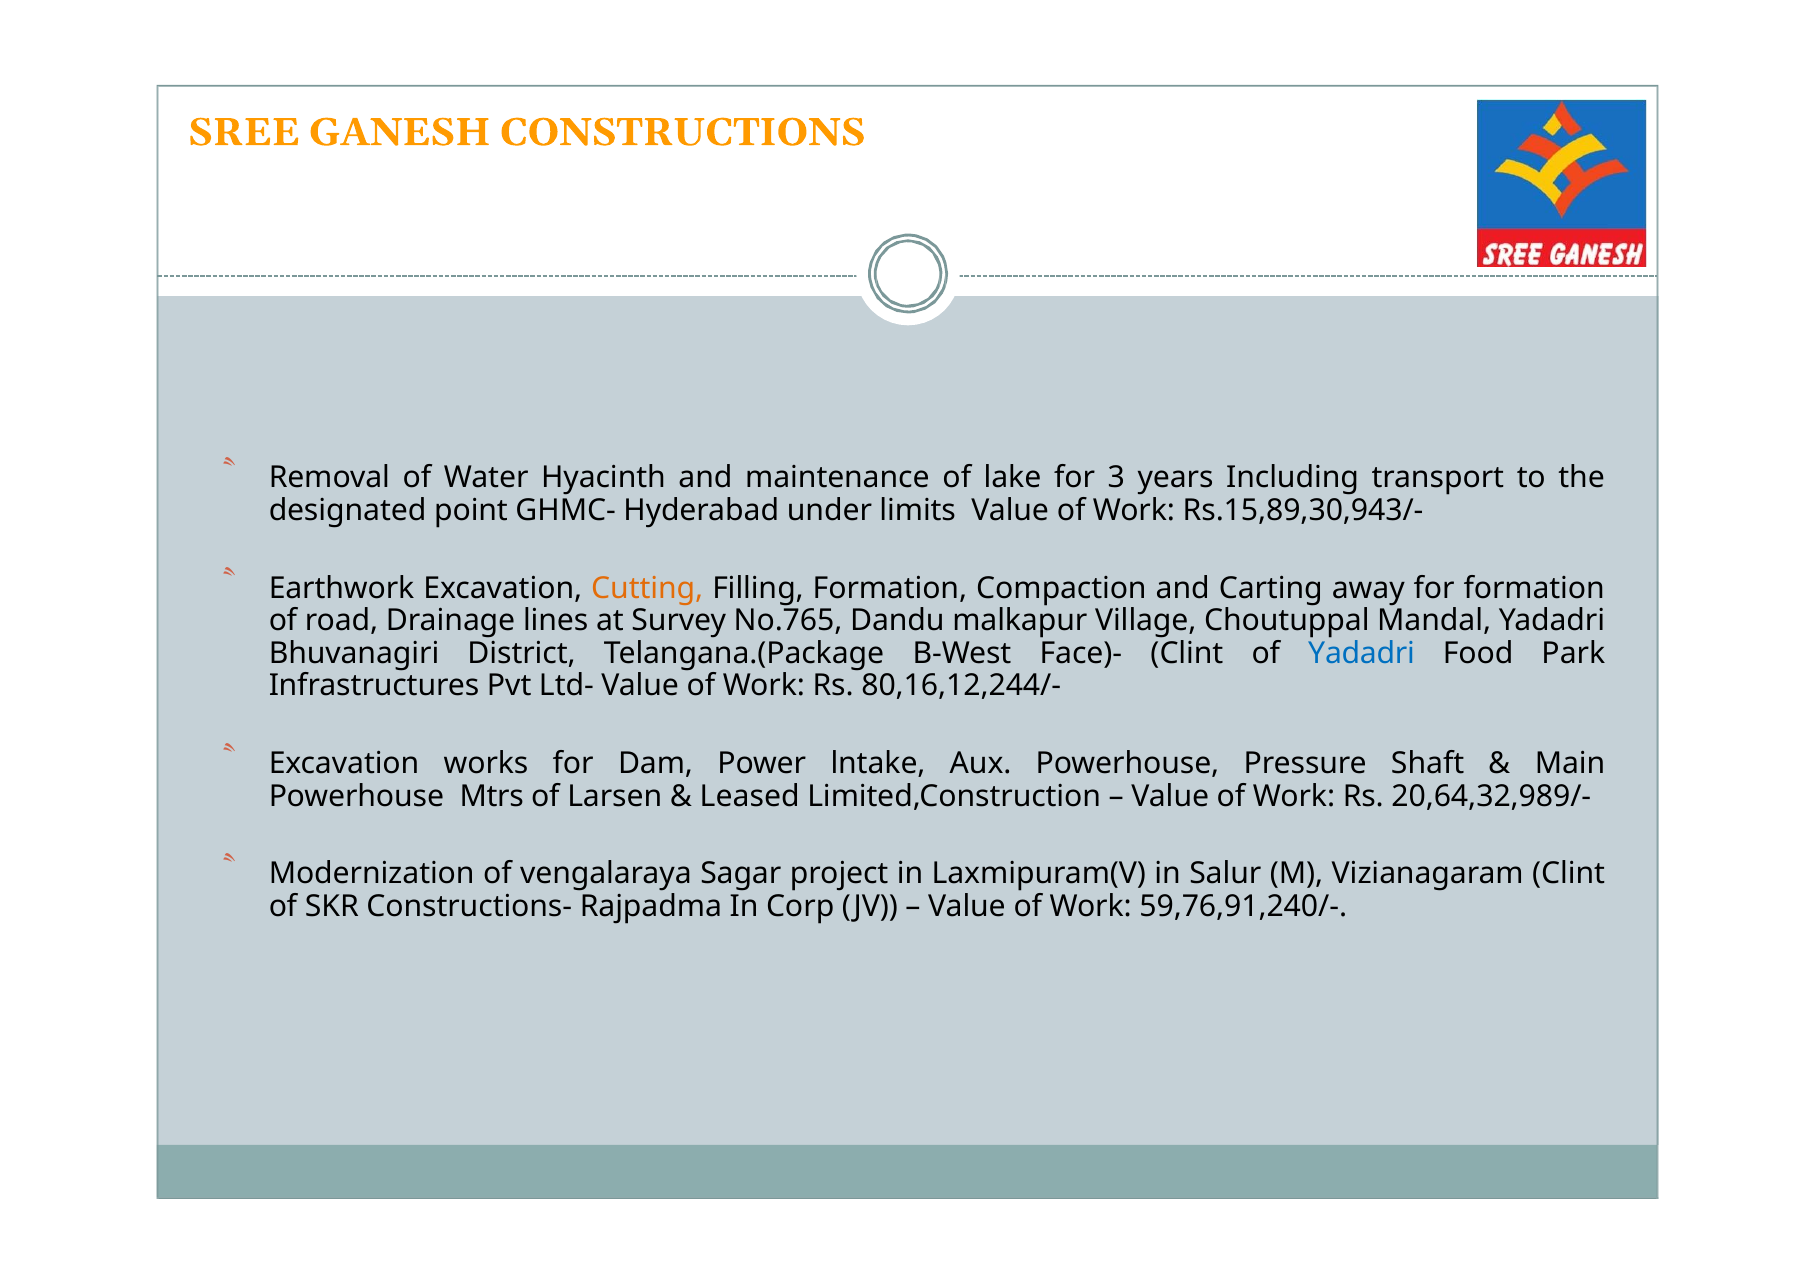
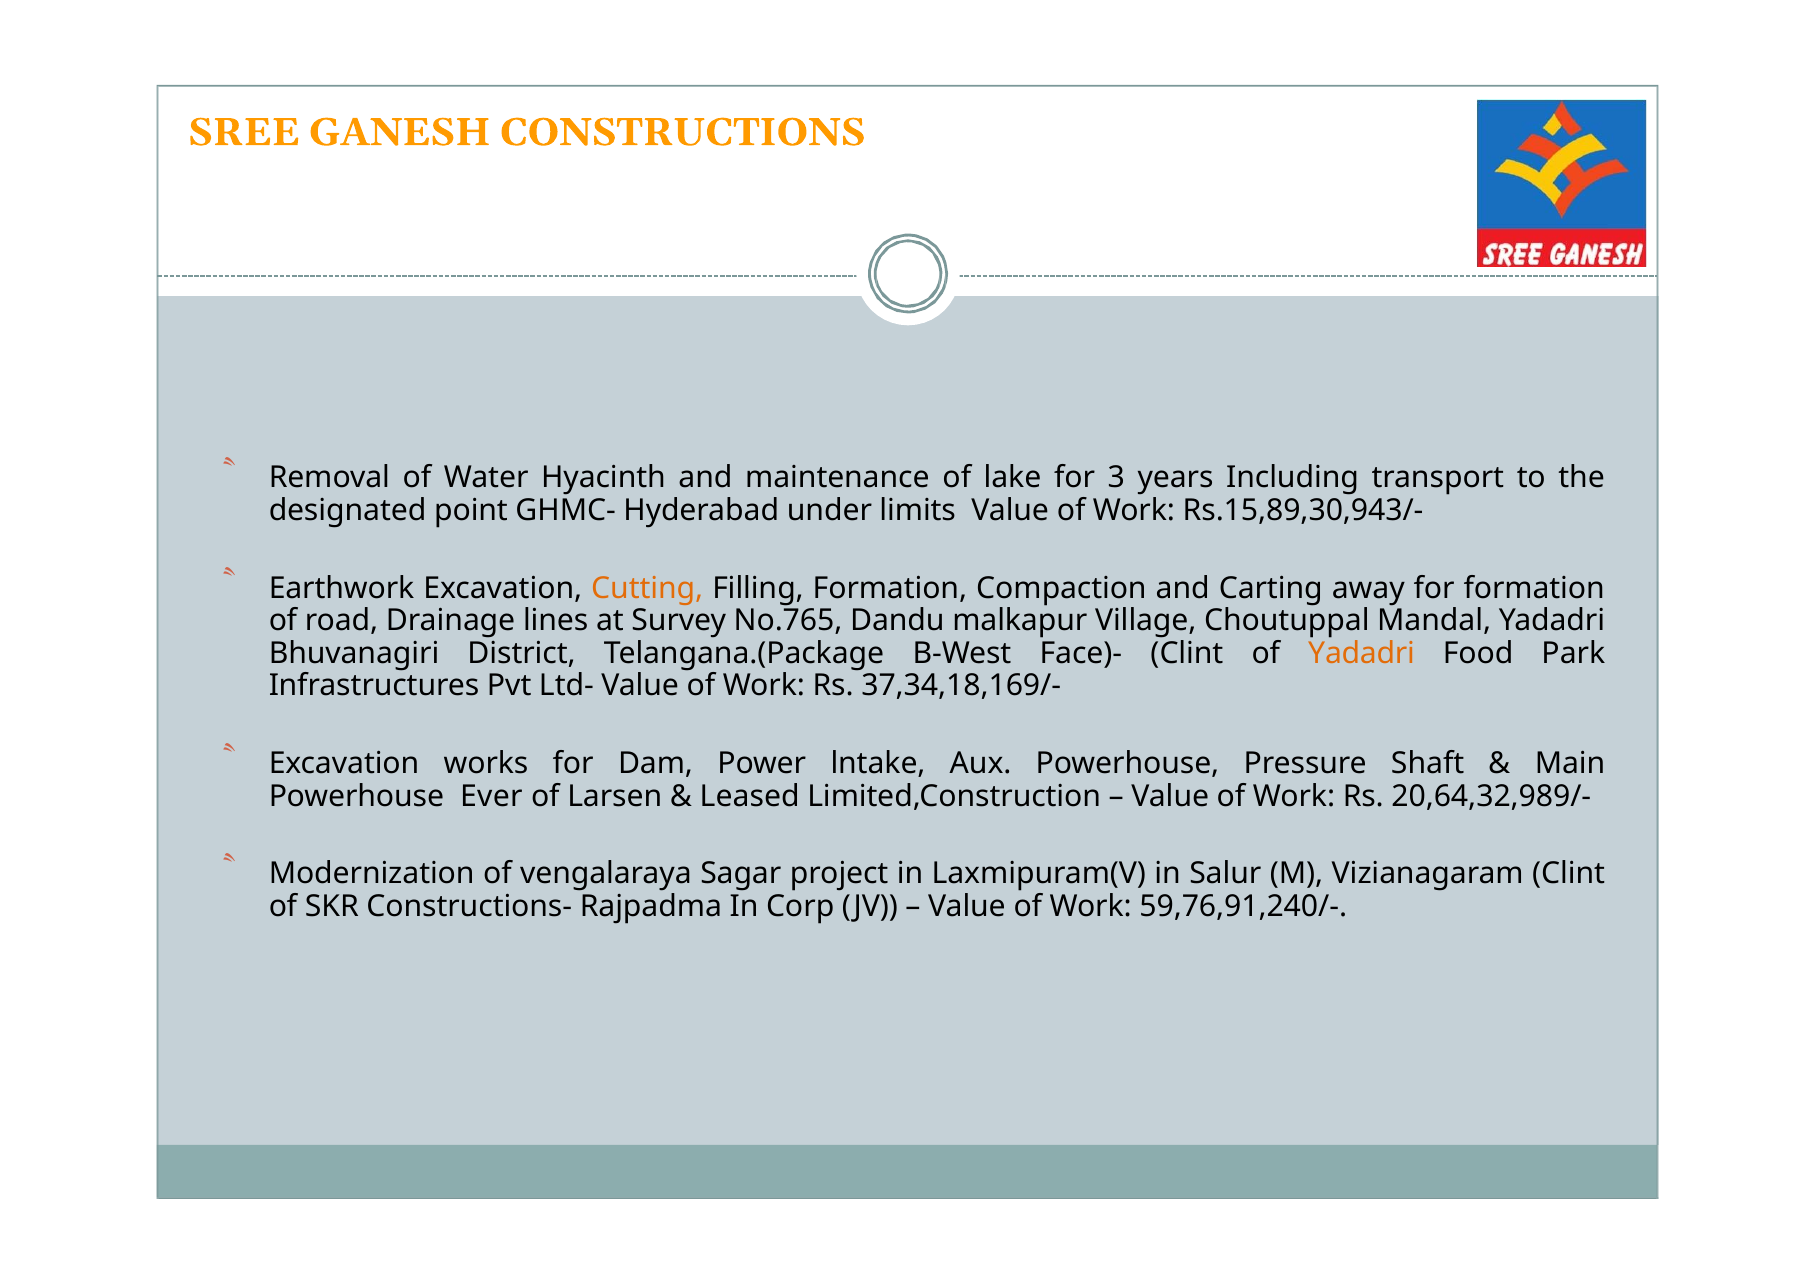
Yadadri colour: blue -> orange (1362, 653)
80,16,12,244/-: 80,16,12,244/- -> 37,34,18,169/- (961, 686)
Mtrs: Mtrs -> Ever (491, 796)
